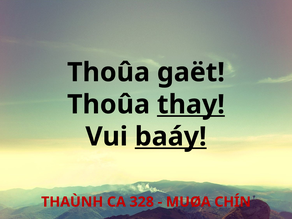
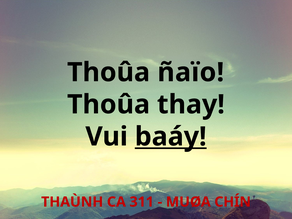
gaët: gaët -> ñaïo (191, 72)
thay underline: present -> none (191, 105)
328: 328 -> 311 (142, 202)
